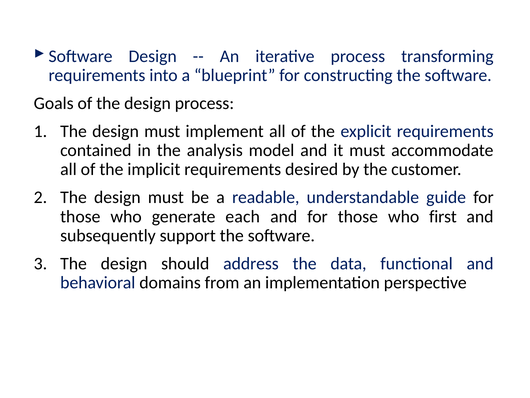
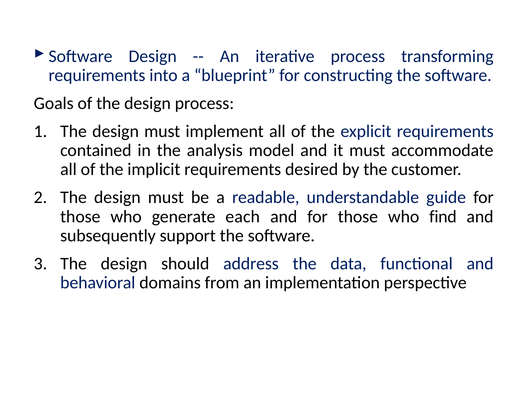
first: first -> find (443, 216)
